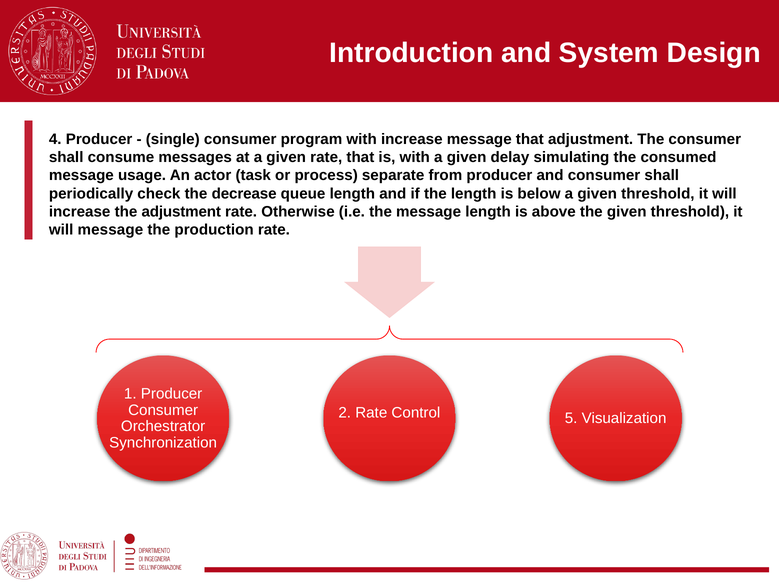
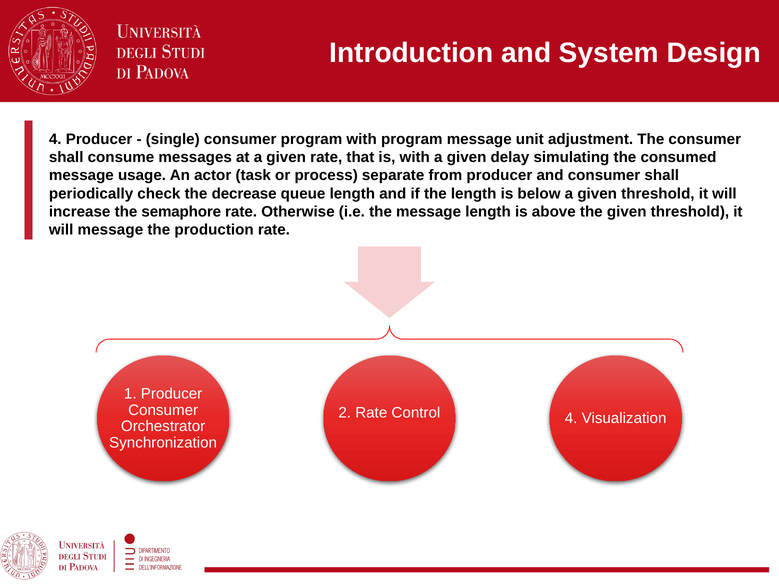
with increase: increase -> program (412, 139)
message that: that -> unit (530, 139)
the adjustment: adjustment -> semaphore (181, 212)
Control 5: 5 -> 4 (571, 418)
